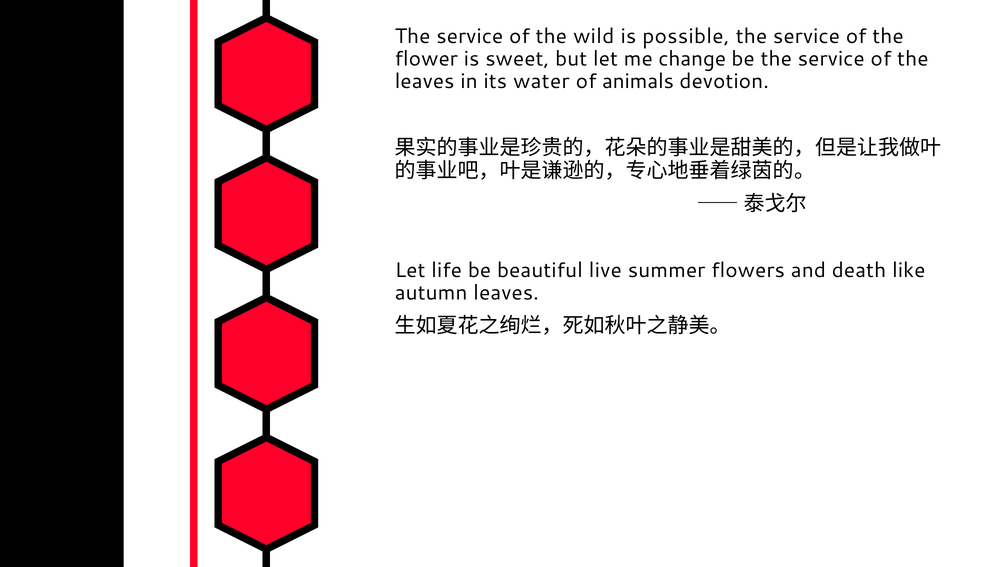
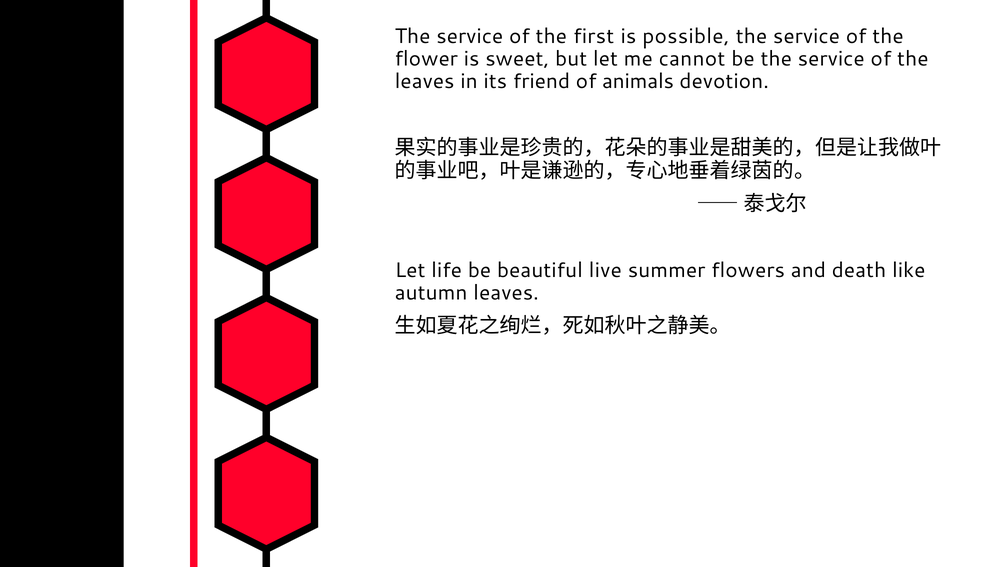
wild: wild -> first (594, 36)
change: change -> cannot (692, 59)
water: water -> friend (542, 81)
